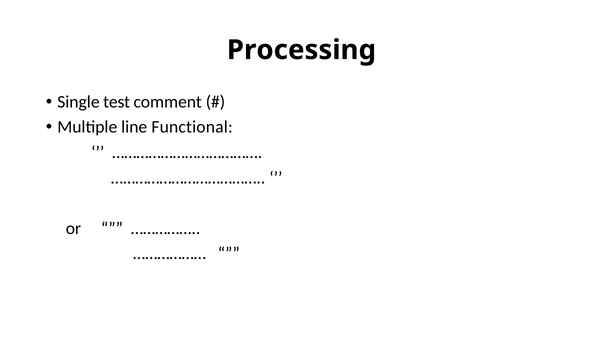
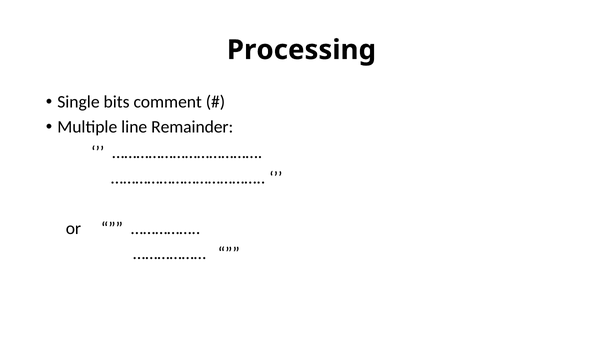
test: test -> bits (117, 102)
Functional: Functional -> Remainder (192, 127)
